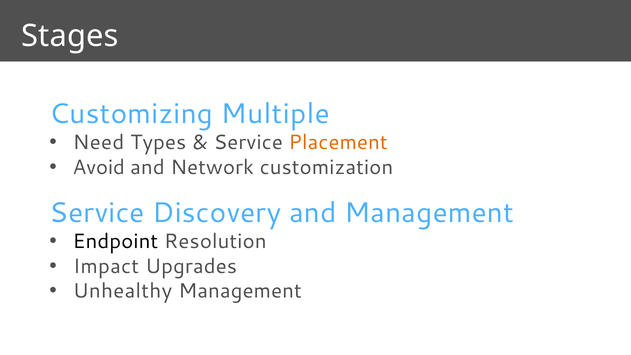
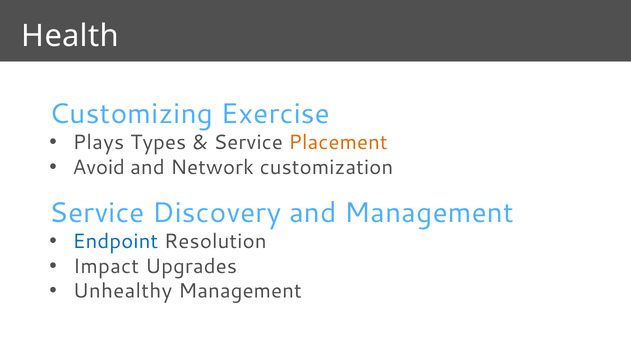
Stages: Stages -> Health (70, 36)
Multiple: Multiple -> Exercise (276, 114)
Need: Need -> Plays (98, 142)
Endpoint colour: black -> blue (115, 241)
